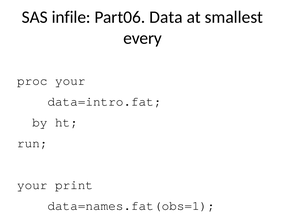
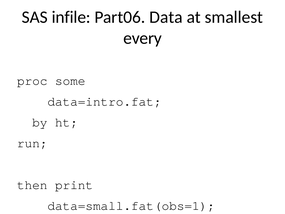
proc your: your -> some (70, 81)
your: your -> then (32, 185)
data=names.fat(obs=1: data=names.fat(obs=1 -> data=small.fat(obs=1 (131, 205)
